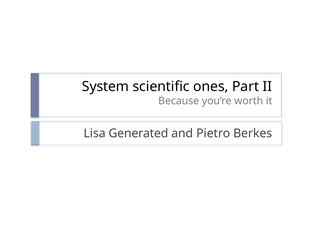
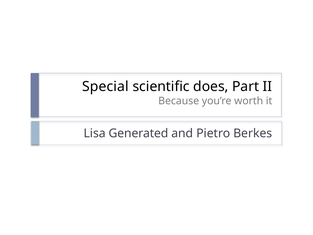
System: System -> Special (105, 86)
ones: ones -> does (211, 86)
